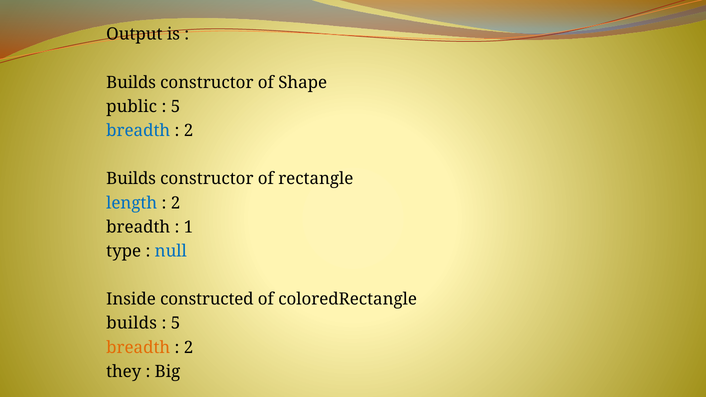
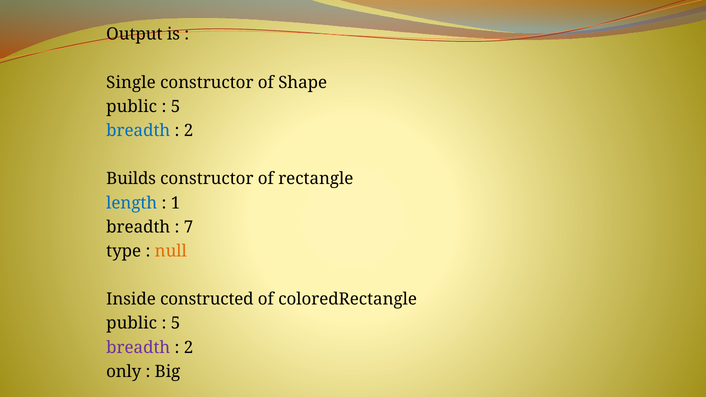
Builds: Builds -> Single (131, 82)
2: 2 -> 1 (176, 203)
1: 1 -> 7 (189, 227)
null colour: blue -> orange (171, 251)
builds: builds -> public (132, 323)
breadth colour: orange -> purple (138, 348)
they: they -> only (124, 372)
